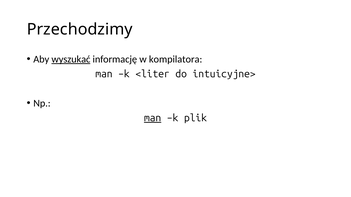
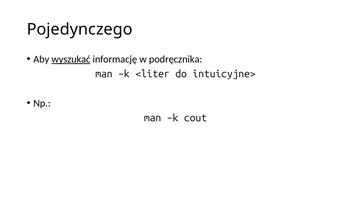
Przechodzimy: Przechodzimy -> Pojedynczego (80, 29)
kompilatora: kompilatora -> podręcznika (176, 59)
man underline: present -> none (153, 118)
plik: plik -> cout (196, 118)
